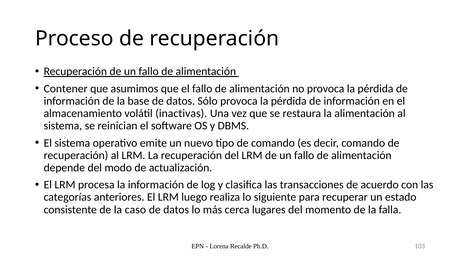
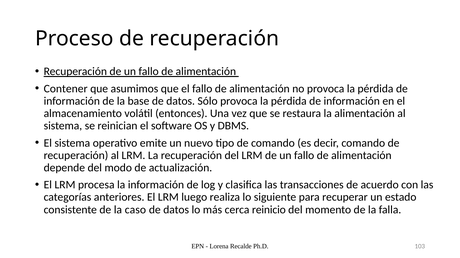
inactivas: inactivas -> entonces (181, 114)
lugares: lugares -> reinicio (269, 210)
